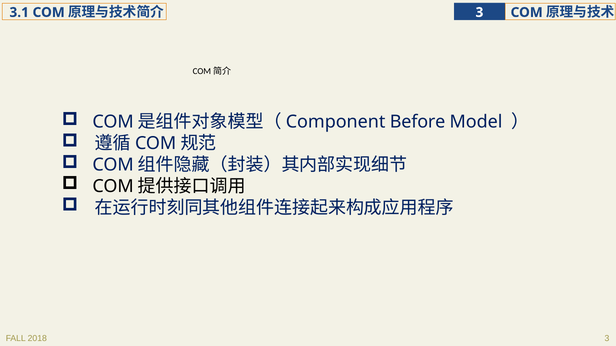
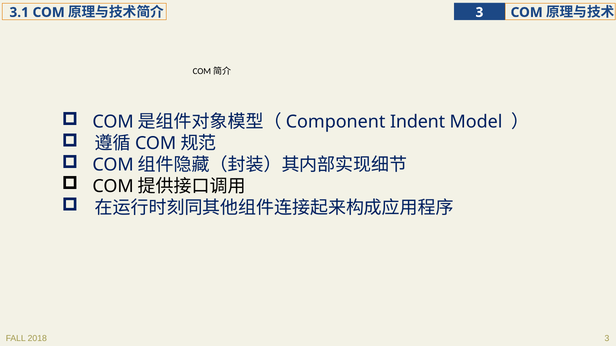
Before: Before -> Indent (418, 122)
